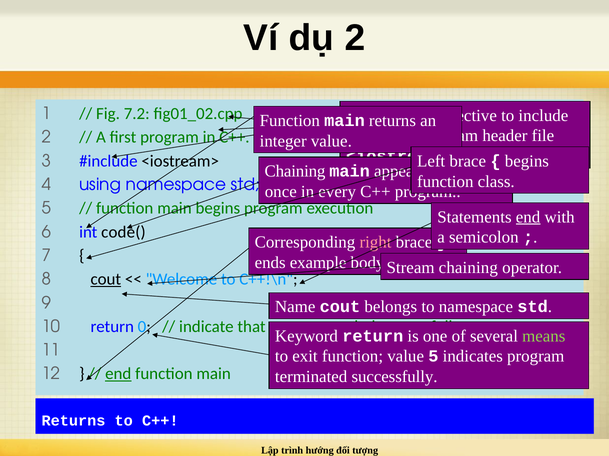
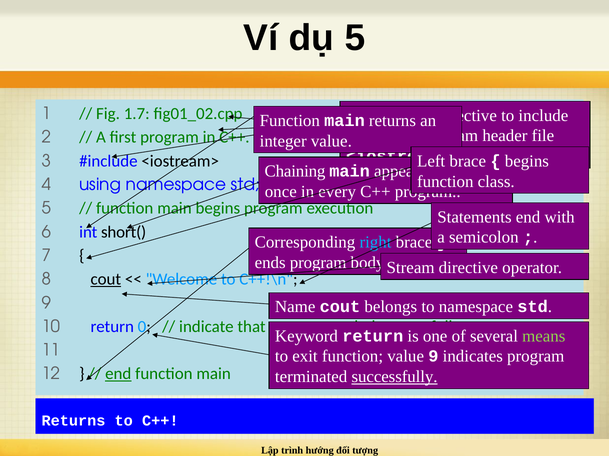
dụ 2: 2 -> 5 (355, 38)
7.2: 7.2 -> 1.7 (137, 114)
end underline: present -> none (528, 217)
code(: code( -> short( (124, 232)
right colour: pink -> light blue (375, 243)
ends example: example -> program (318, 263)
Stream chaining: chaining -> directive (468, 268)
value 5: 5 -> 9 (433, 357)
successfully underline: none -> present (395, 377)
